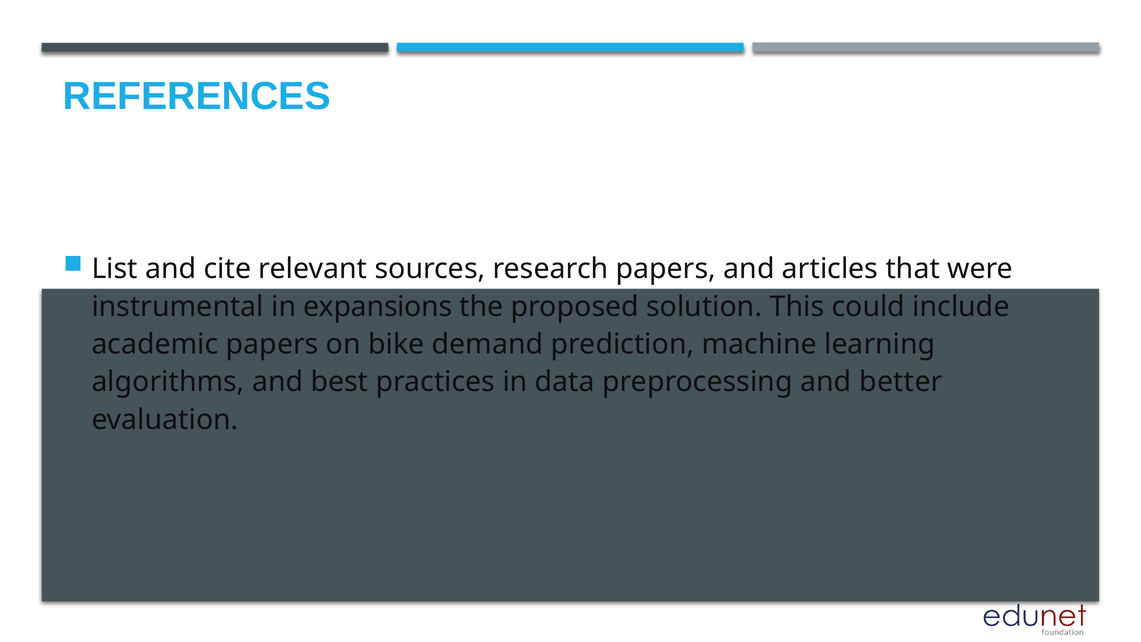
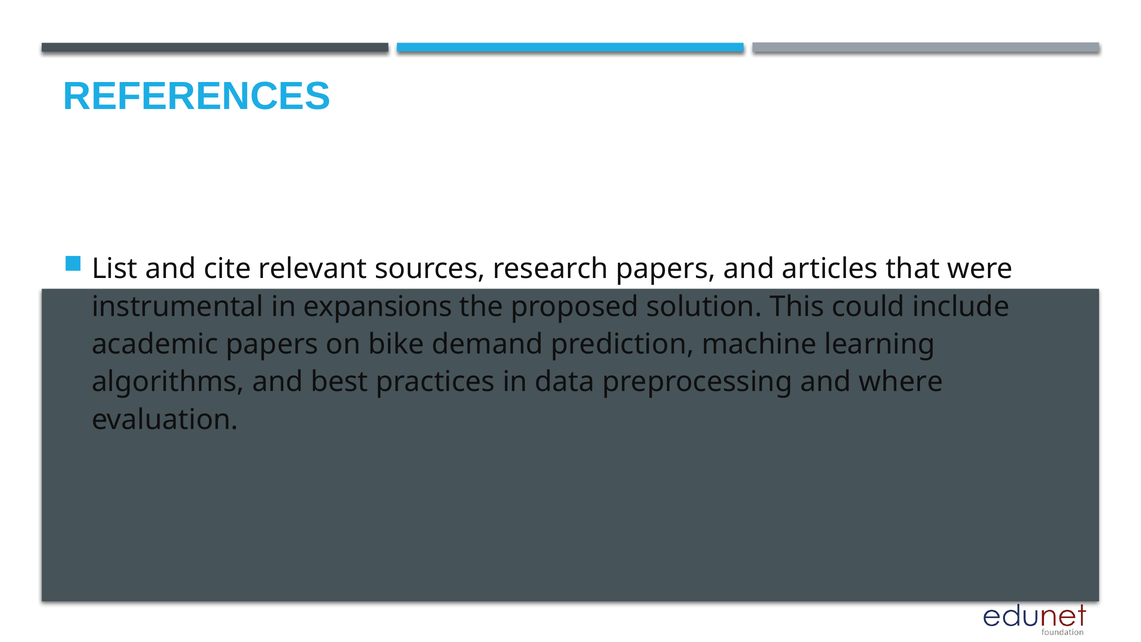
better: better -> where (901, 382)
